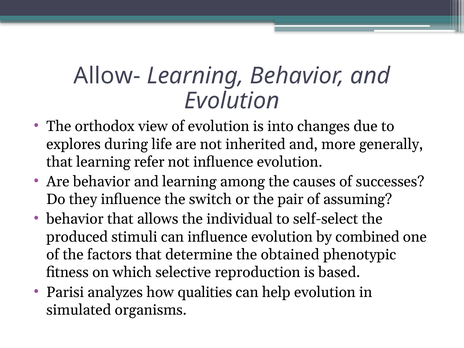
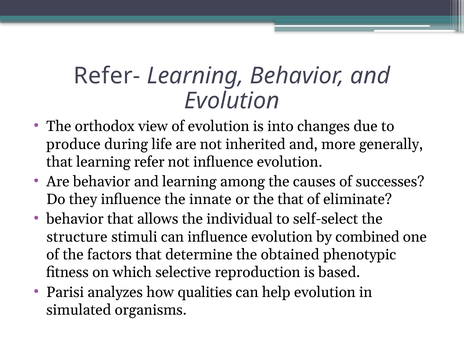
Allow-: Allow- -> Refer- (107, 76)
explores: explores -> produce (73, 144)
switch: switch -> innate (210, 199)
the pair: pair -> that (291, 199)
assuming: assuming -> eliminate (358, 199)
produced: produced -> structure (77, 237)
